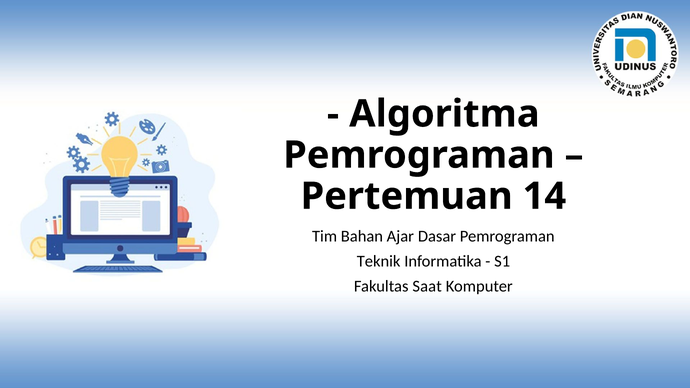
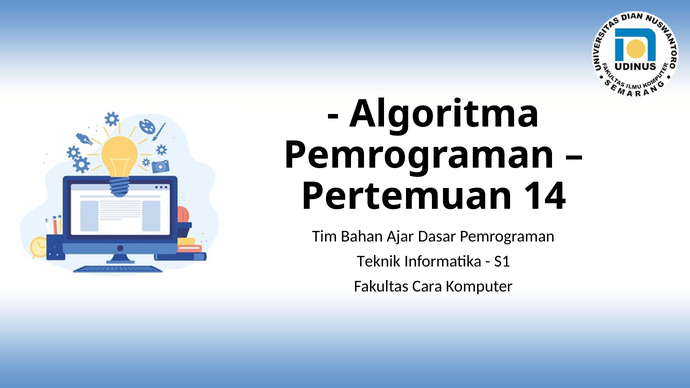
Saat: Saat -> Cara (427, 286)
